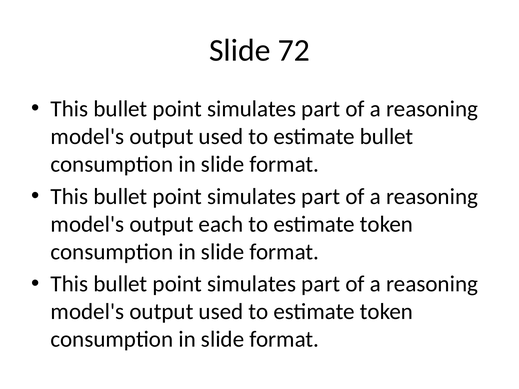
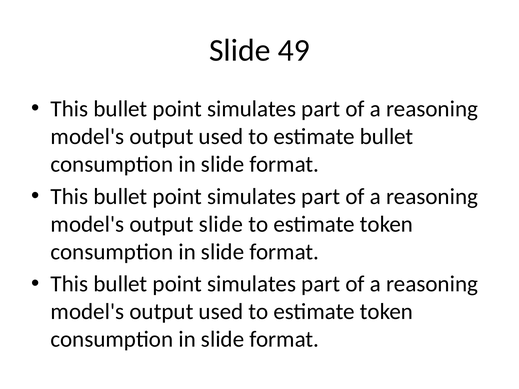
72: 72 -> 49 (294, 50)
output each: each -> slide (221, 224)
